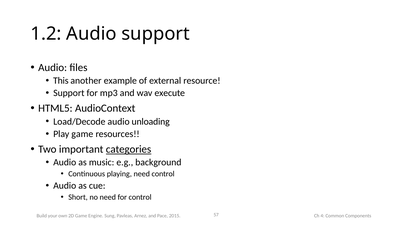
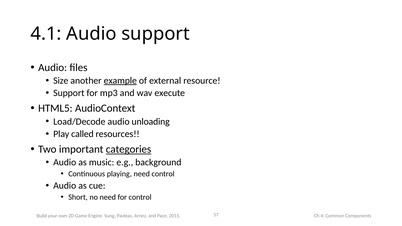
1.2: 1.2 -> 4.1 (46, 34)
This: This -> Size (61, 81)
example underline: none -> present (120, 81)
Play game: game -> called (82, 134)
